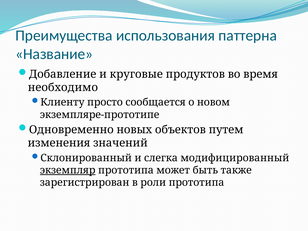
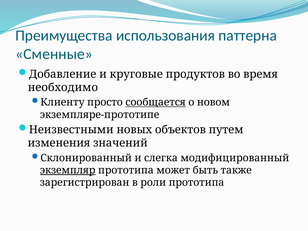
Название: Название -> Сменные (54, 54)
сообщается underline: none -> present (156, 102)
Одновременно: Одновременно -> Неизвестными (71, 130)
